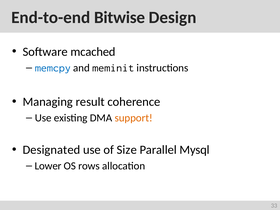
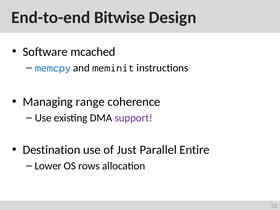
result: result -> range (90, 102)
support colour: orange -> purple (134, 118)
Designated: Designated -> Destination (52, 150)
Size: Size -> Just (127, 150)
Mysql: Mysql -> Entire (195, 150)
